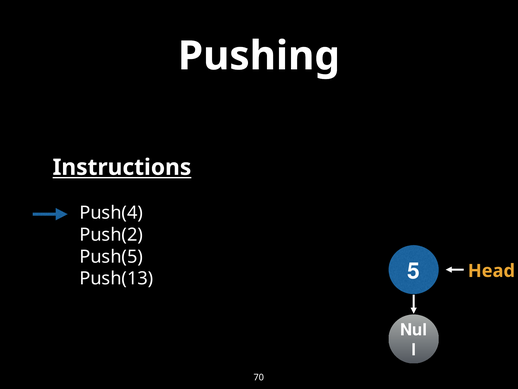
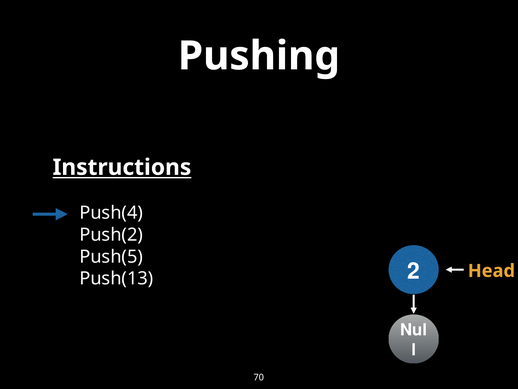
5: 5 -> 2 (414, 271)
